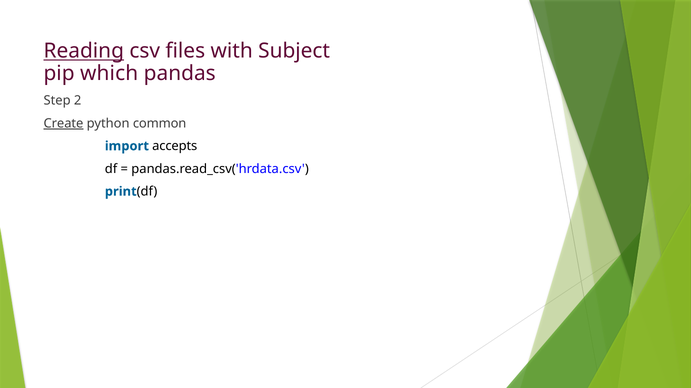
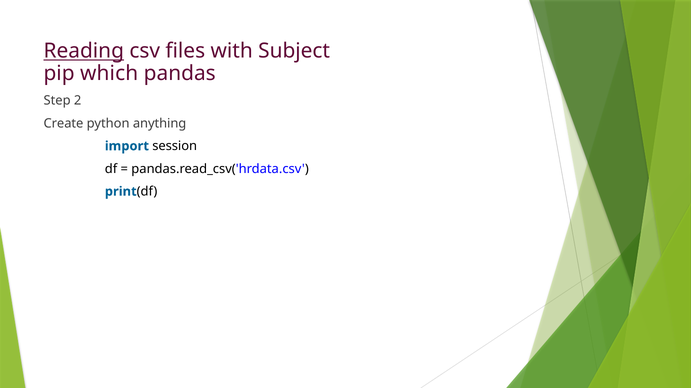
Create underline: present -> none (63, 124)
common: common -> anything (160, 124)
accepts: accepts -> session (175, 146)
